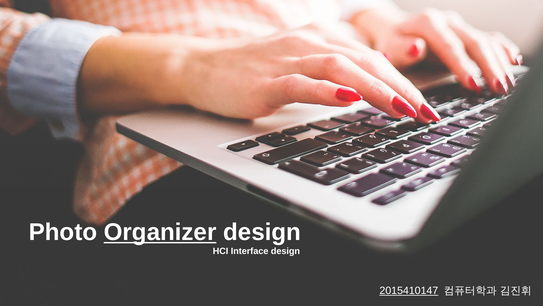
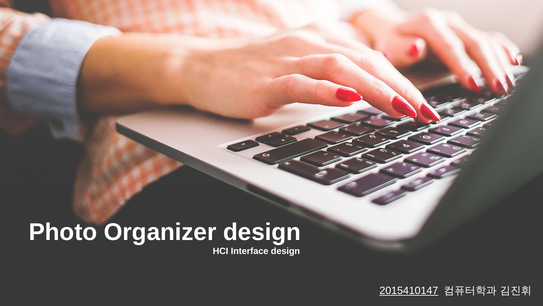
Organizer underline: present -> none (160, 232)
